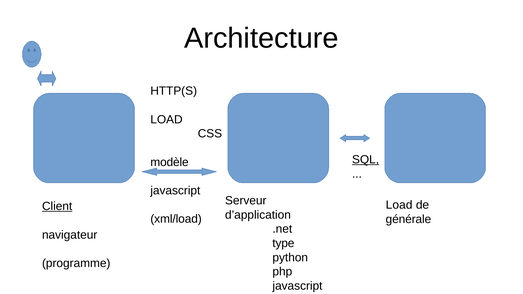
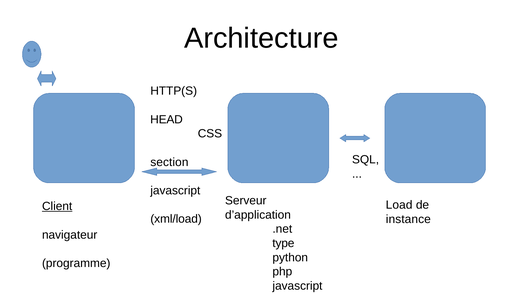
LOAD: LOAD -> HEAD (167, 120)
SQL underline: present -> none (366, 160)
modèle: modèle -> section (169, 162)
générale: générale -> instance (408, 219)
